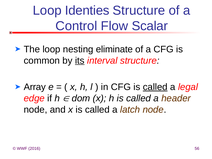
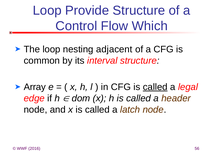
Identies: Identies -> Provide (87, 10)
Scalar: Scalar -> Which (150, 26)
eliminate: eliminate -> adjacent (114, 49)
its underline: present -> none (80, 61)
